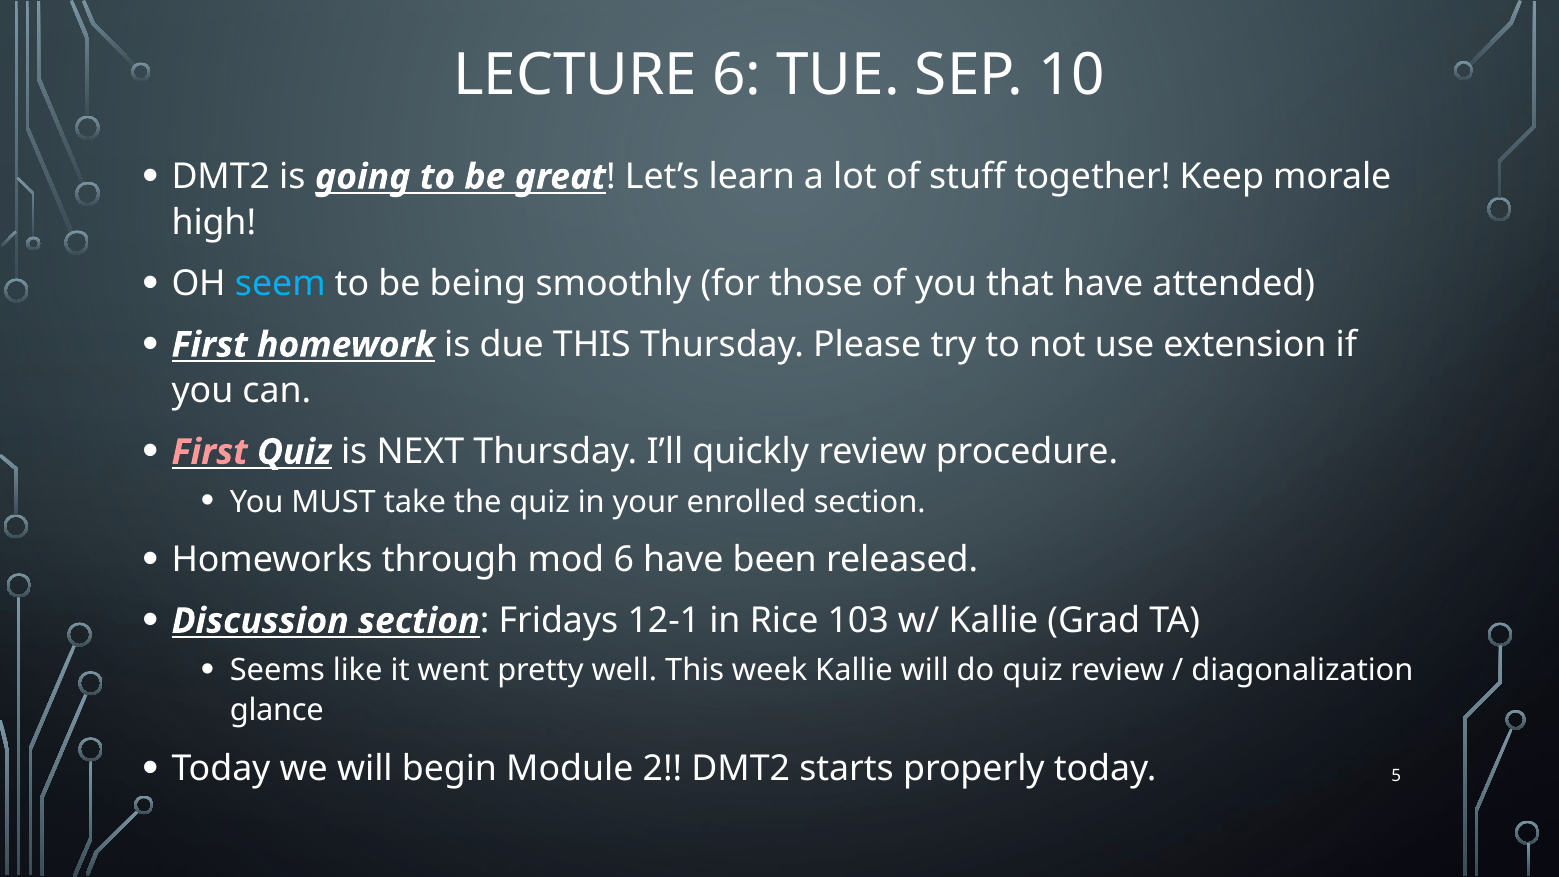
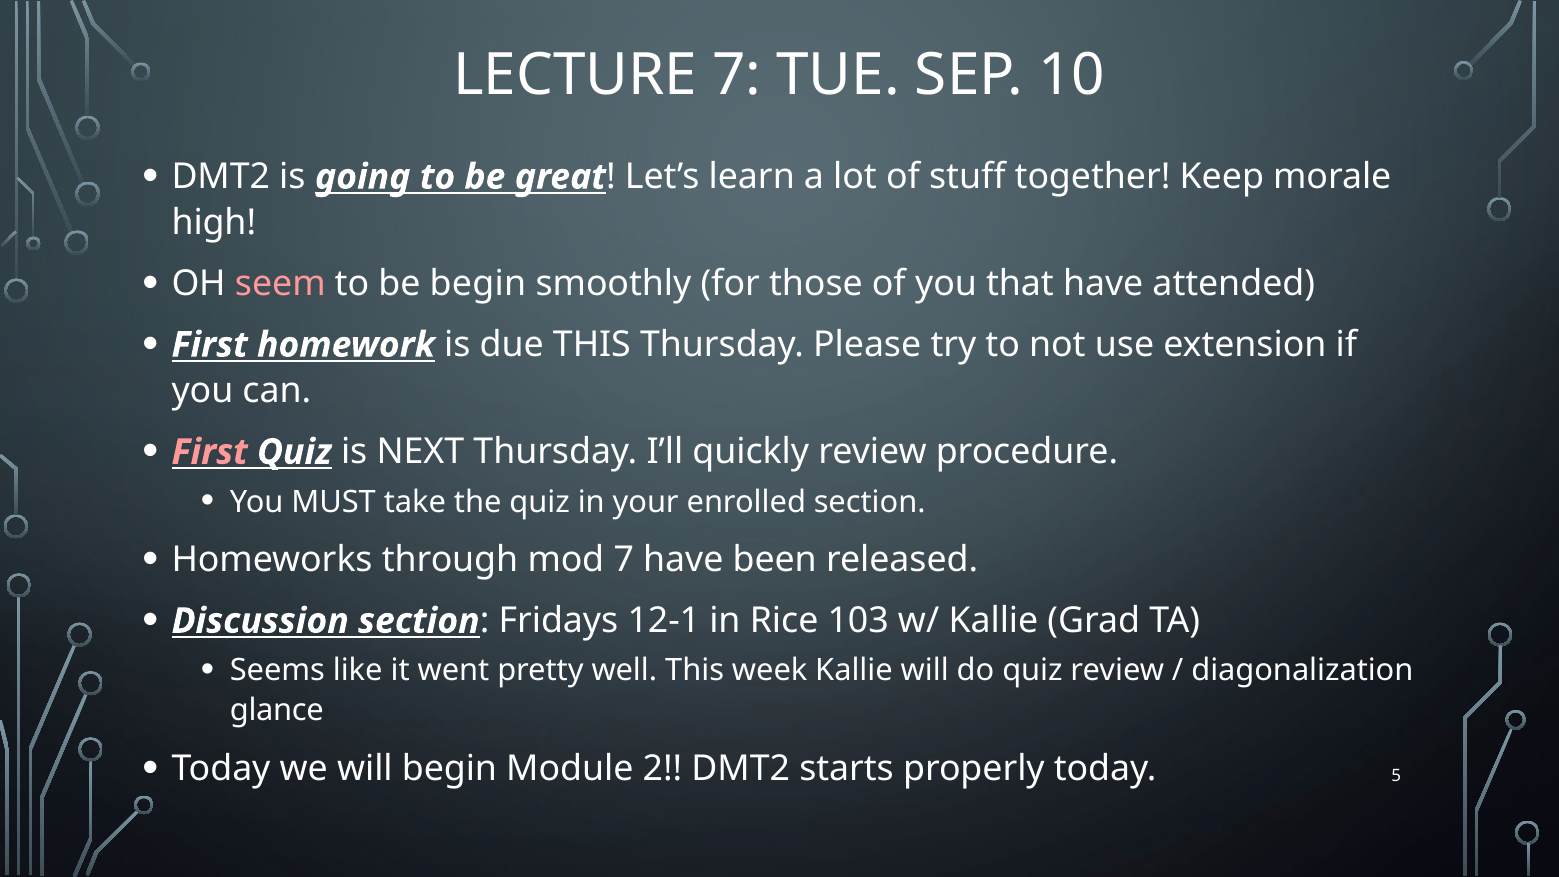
LECTURE 6: 6 -> 7 (737, 76)
seem colour: light blue -> pink (280, 284)
be being: being -> begin (478, 284)
mod 6: 6 -> 7 (624, 560)
